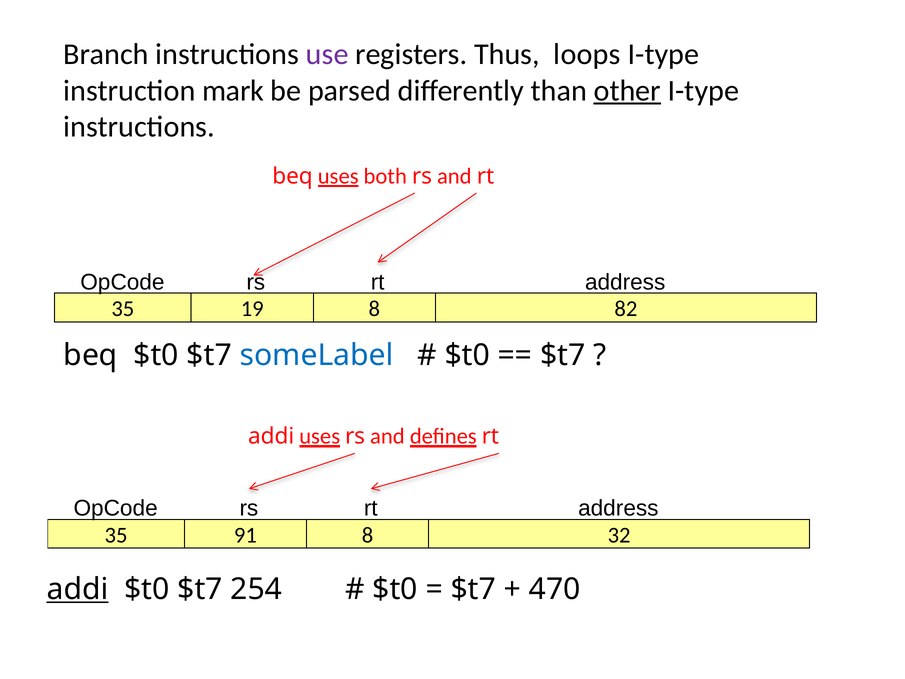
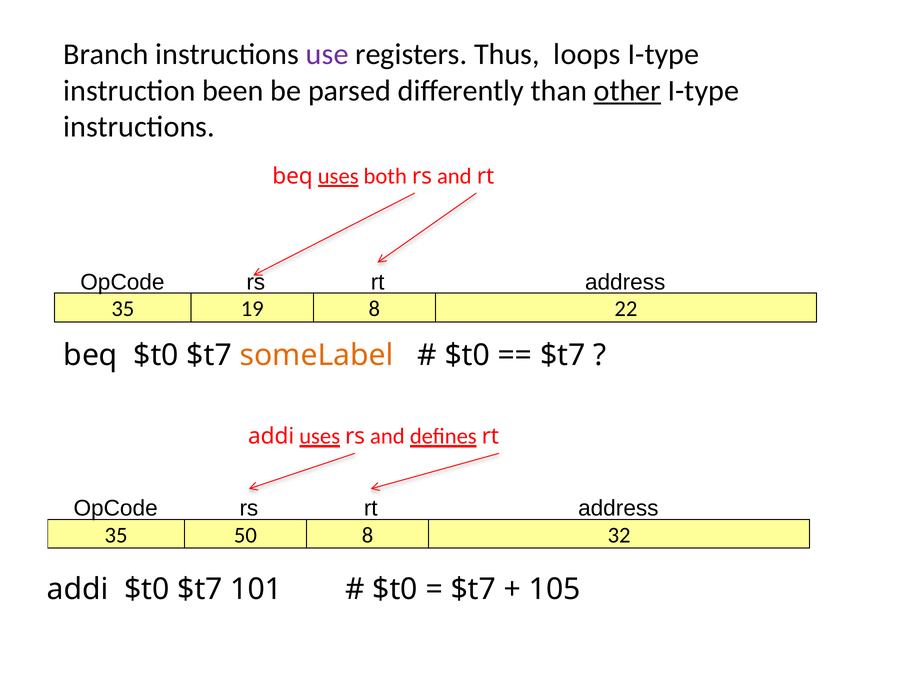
mark: mark -> been (233, 91)
82: 82 -> 22 (626, 309)
someLabel colour: blue -> orange (317, 355)
91: 91 -> 50 (245, 535)
addi underline: present -> none (78, 589)
254: 254 -> 101 (256, 589)
470: 470 -> 105 (555, 589)
